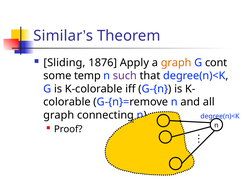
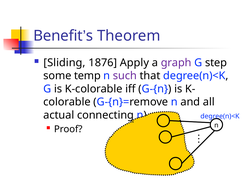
Similar: Similar -> Benefit (58, 36)
graph colour: orange -> purple (176, 63)
cont: cont -> step (216, 63)
graph: graph -> actual (59, 115)
